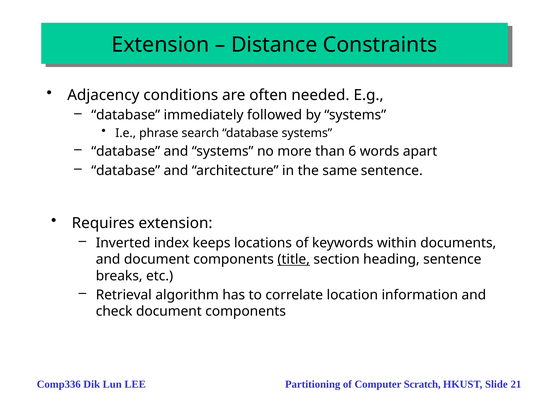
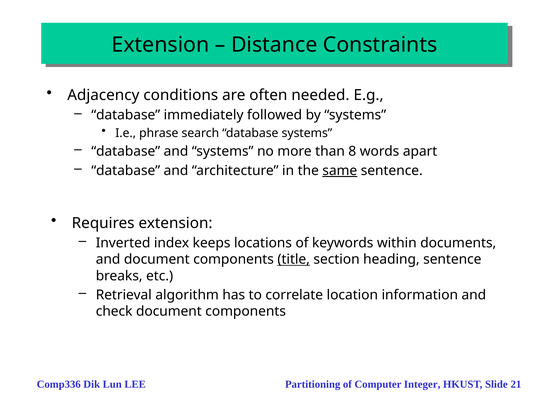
6: 6 -> 8 (352, 152)
same underline: none -> present (340, 171)
Scratch: Scratch -> Integer (422, 385)
